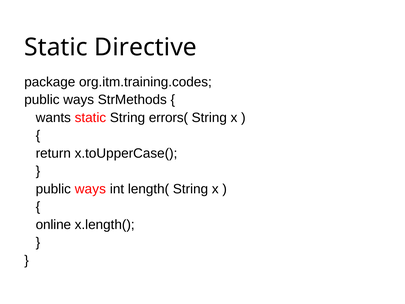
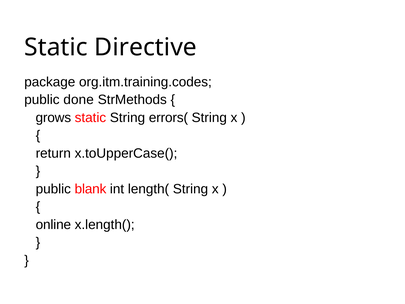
ways: ways -> done (79, 100)
wants: wants -> grows (53, 118)
ways: ways -> blank (90, 189)
